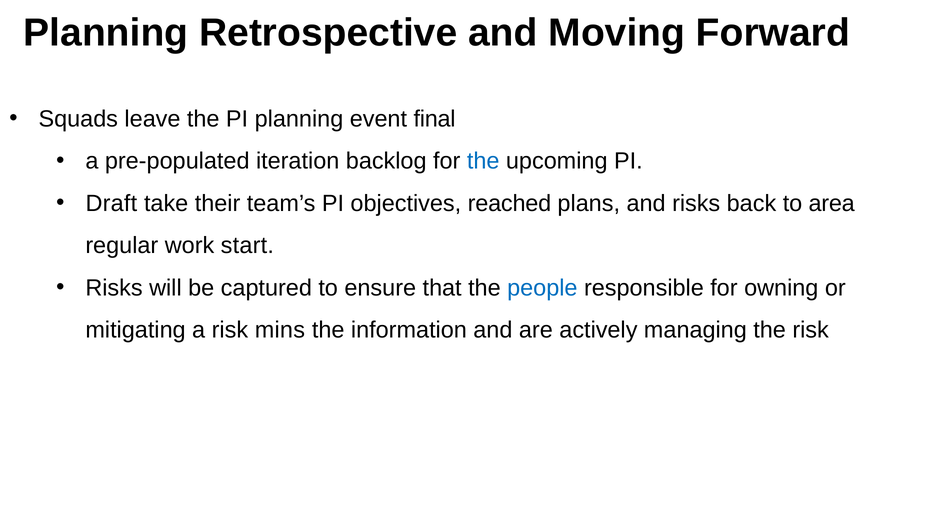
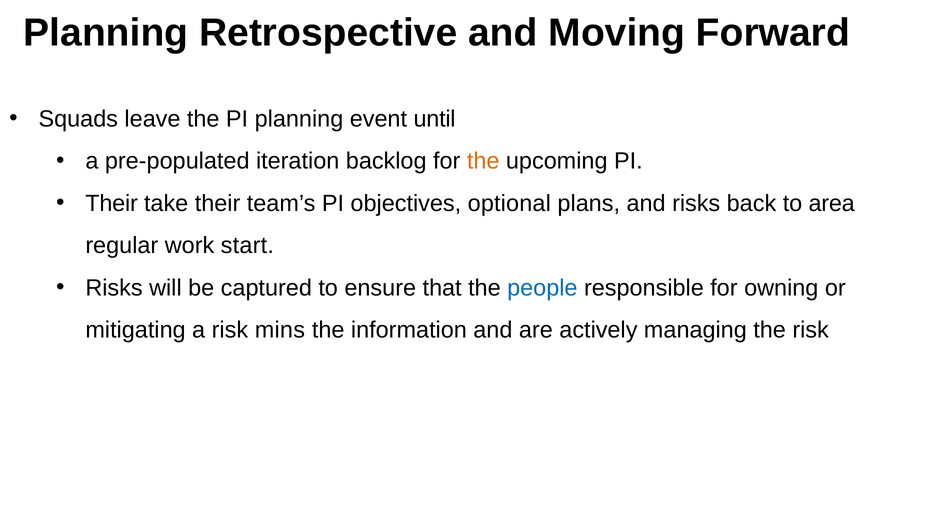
final: final -> until (435, 119)
the colour: blue -> orange (483, 161)
Draft: Draft -> Their (112, 203)
reached: reached -> optional (509, 203)
